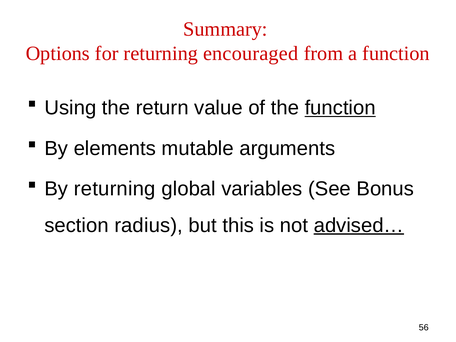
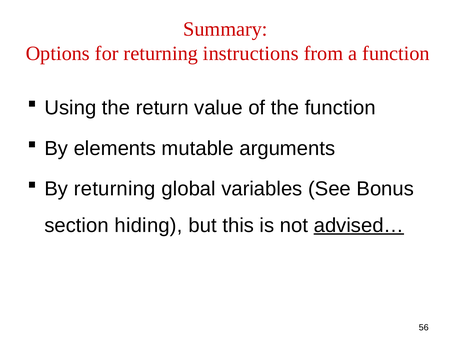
encouraged: encouraged -> instructions (251, 53)
function underline: present -> none (340, 108)
radius: radius -> hiding (149, 225)
